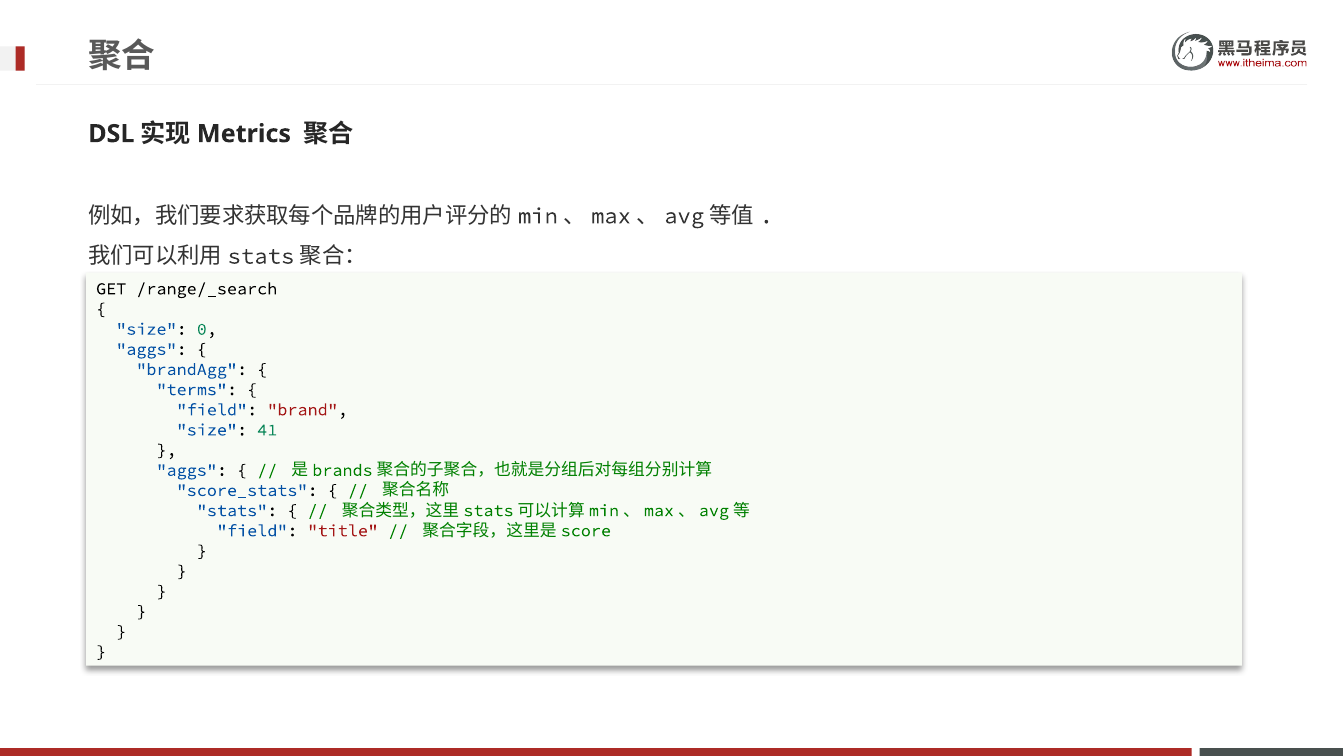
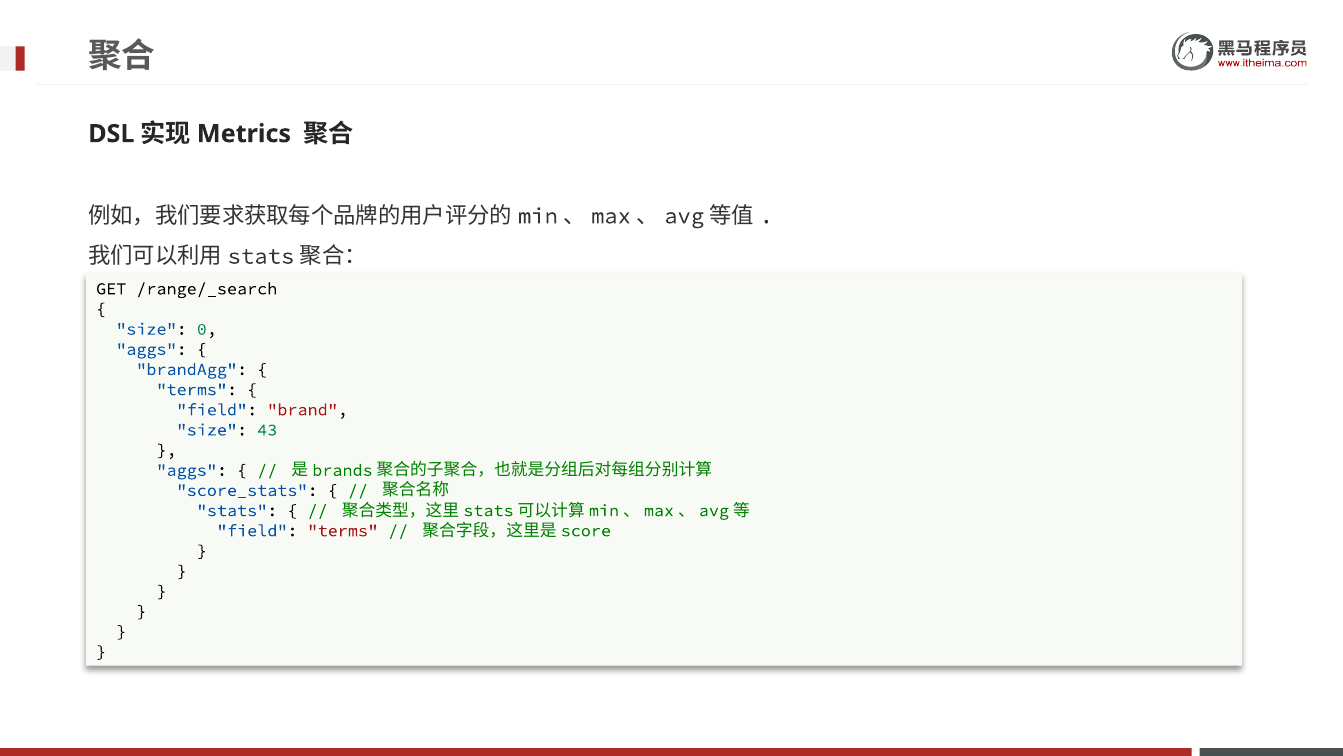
41: 41 -> 43 (267, 430)
field title: title -> terms (343, 530)
